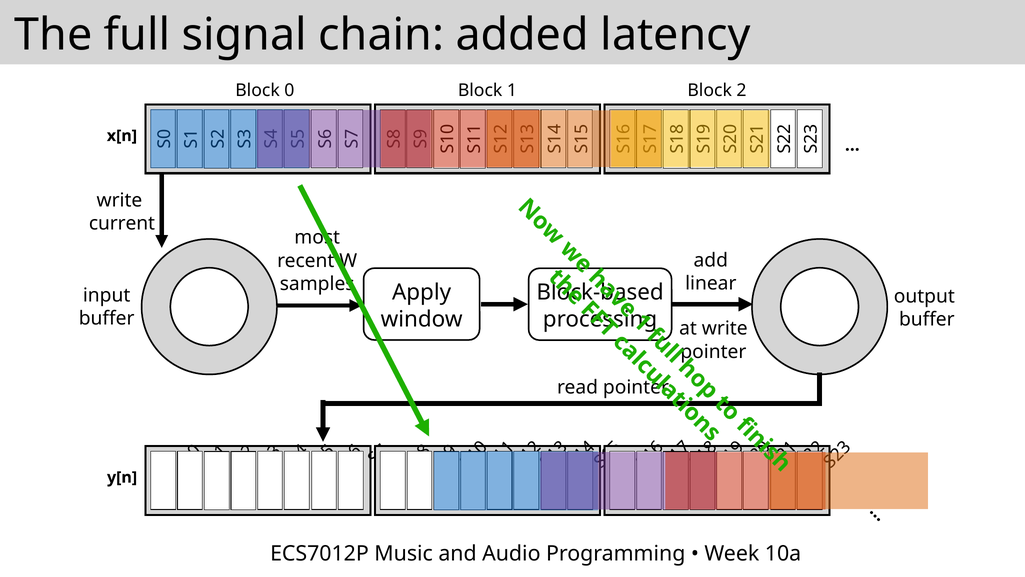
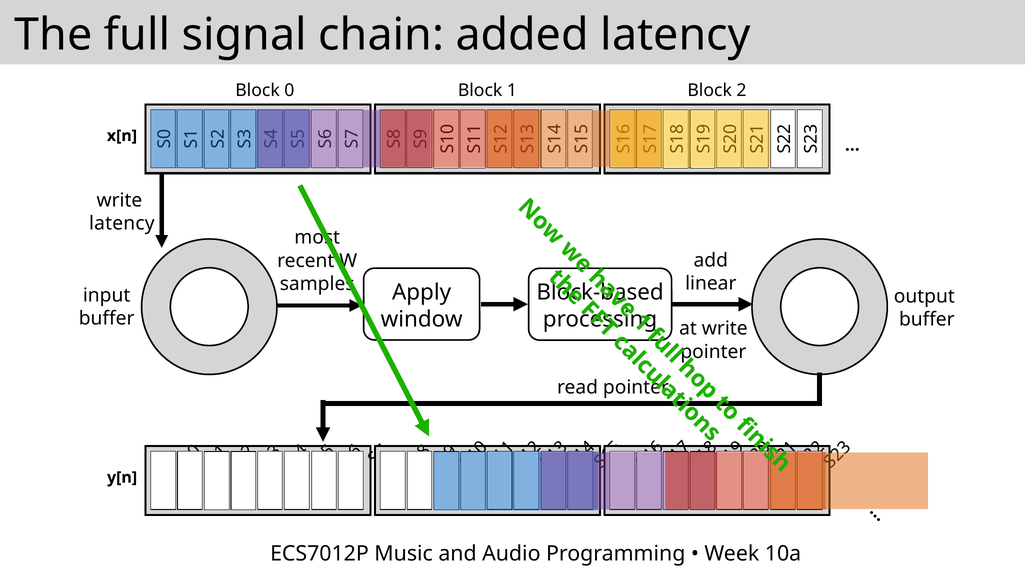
current: current -> latency (122, 223)
